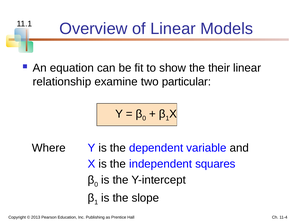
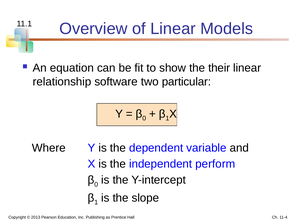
examine: examine -> software (116, 82)
squares: squares -> perform (215, 164)
